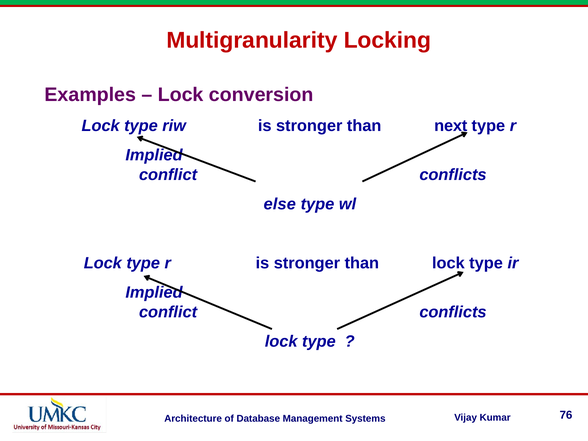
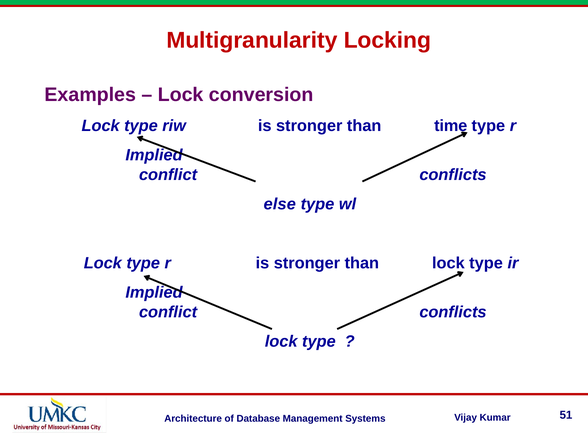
next: next -> time (451, 126)
76: 76 -> 51 (566, 415)
